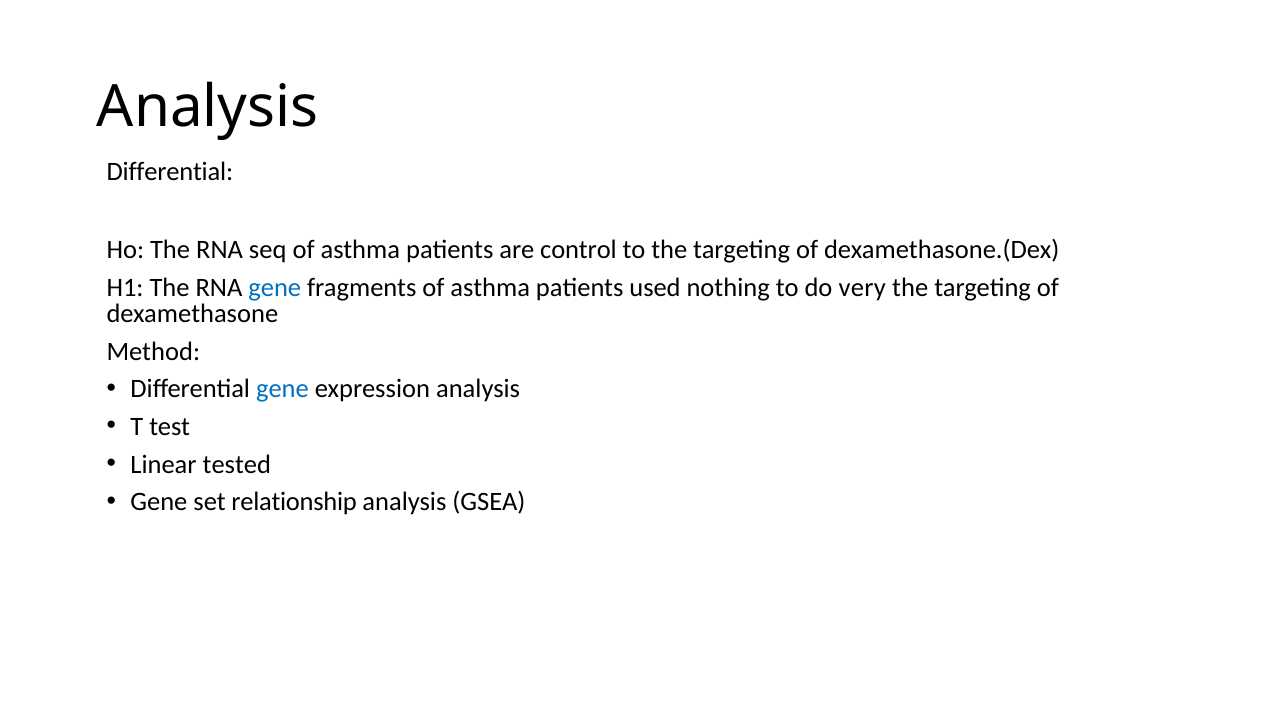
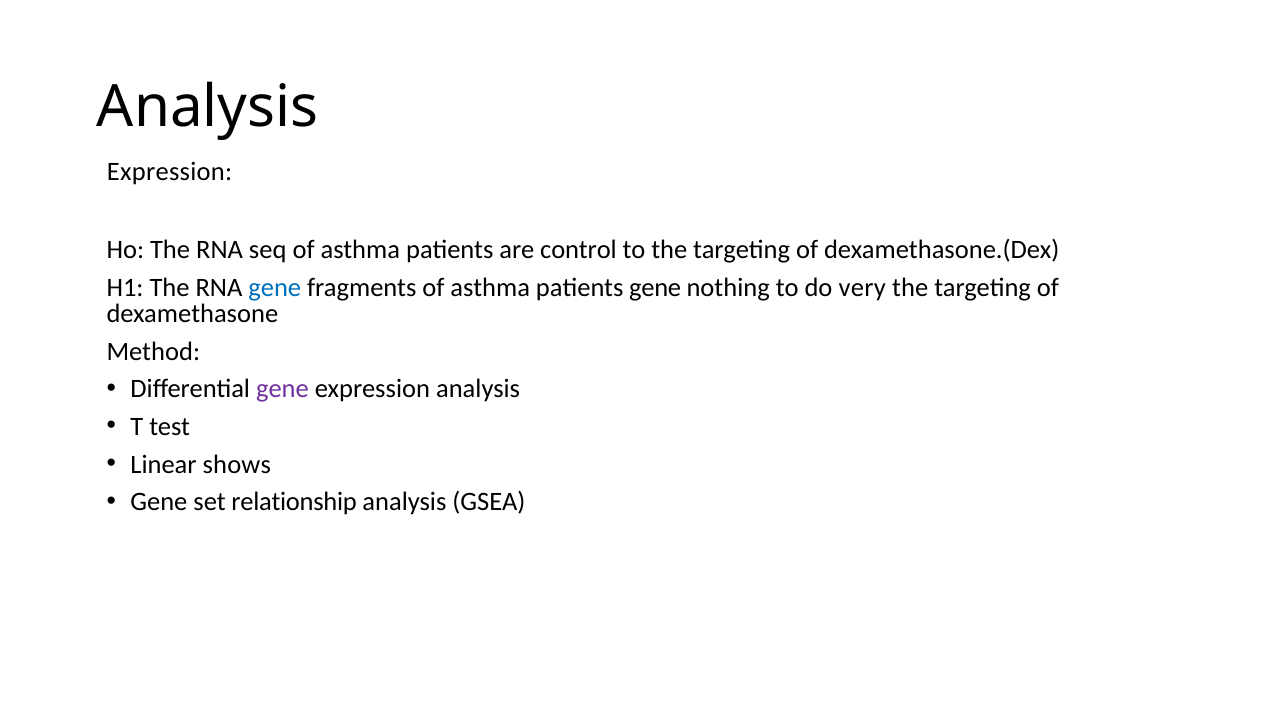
Differential: Differential -> Expression (170, 172)
patients used: used -> gene (655, 288)
gene colour: blue -> purple (282, 389)
tested: tested -> shows (237, 464)
